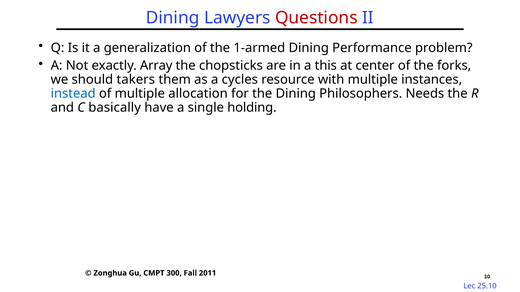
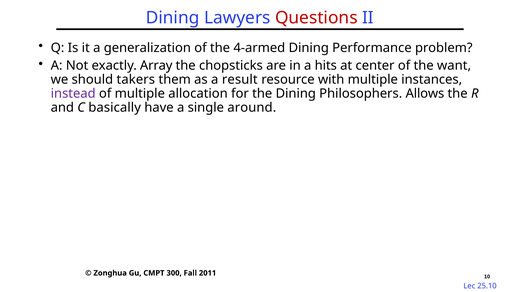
1-armed: 1-armed -> 4-armed (259, 48)
this: this -> hits (326, 66)
forks: forks -> want (454, 66)
cycles: cycles -> result (240, 80)
instead colour: blue -> purple (73, 94)
Needs: Needs -> Allows (425, 94)
holding: holding -> around (252, 108)
